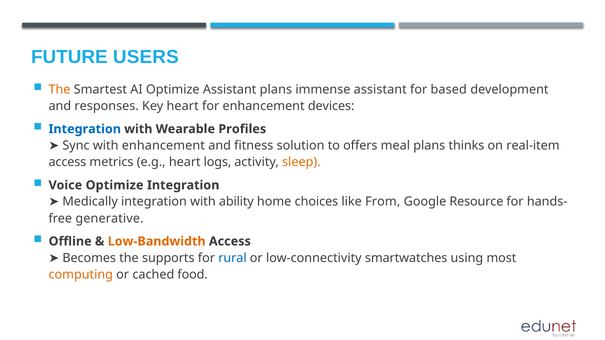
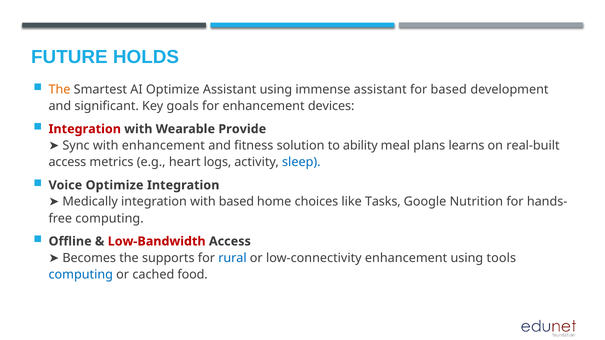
USERS: USERS -> HOLDS (146, 57)
Assistant plans: plans -> using (276, 90)
responses: responses -> significant (107, 106)
Key heart: heart -> goals (183, 106)
Integration colour: blue -> red (85, 129)
Profiles: Profiles -> Provide (242, 129)
offers: offers -> ability (360, 146)
thinks: thinks -> learns (466, 146)
real-item: real-item -> real-built (533, 146)
sleep colour: orange -> blue (301, 162)
with ability: ability -> based (236, 202)
From: From -> Tasks (383, 202)
Resource: Resource -> Nutrition (476, 202)
generative: generative -> computing (110, 219)
Low-Bandwidth colour: orange -> red (157, 242)
low-connectivity smartwatches: smartwatches -> enhancement (406, 258)
most: most -> tools (501, 258)
computing colour: orange -> blue (81, 275)
